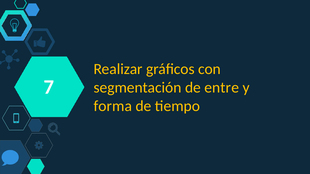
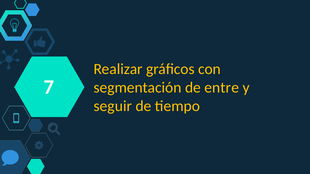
forma: forma -> seguir (113, 106)
